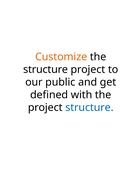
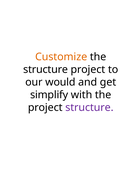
public: public -> would (60, 82)
defined: defined -> simplify (49, 95)
structure colour: blue -> purple (89, 108)
